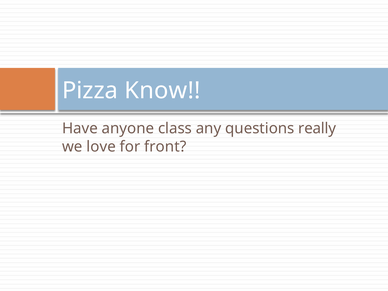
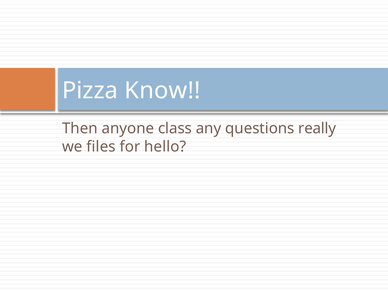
Have: Have -> Then (80, 128)
love: love -> files (101, 147)
front: front -> hello (165, 147)
